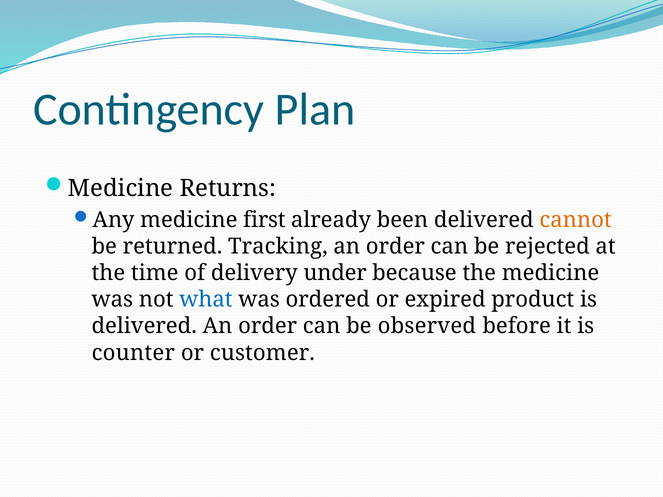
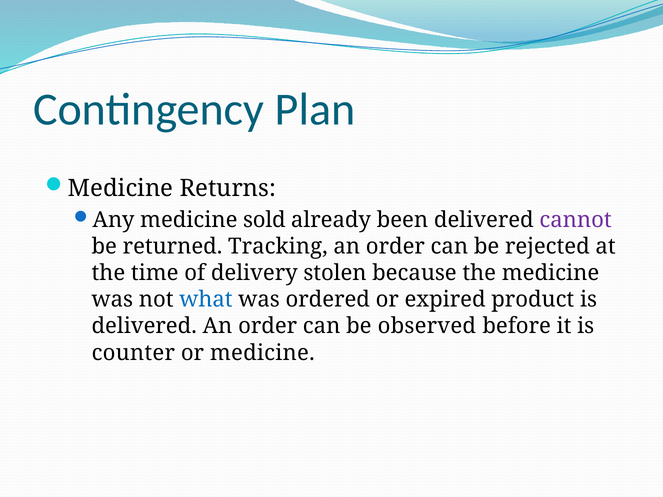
first: first -> sold (264, 220)
cannot colour: orange -> purple (576, 220)
under: under -> stolen (335, 273)
or customer: customer -> medicine (262, 353)
